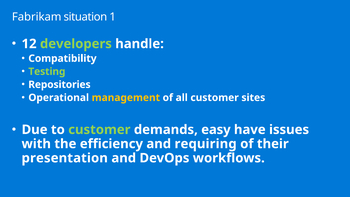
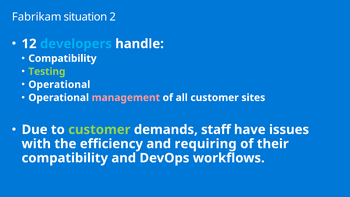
1: 1 -> 2 (113, 17)
developers colour: light green -> light blue (76, 44)
Repositories: Repositories -> Operational (59, 85)
management colour: yellow -> pink (126, 98)
easy: easy -> staff (216, 130)
presentation: presentation -> compatibility (65, 158)
